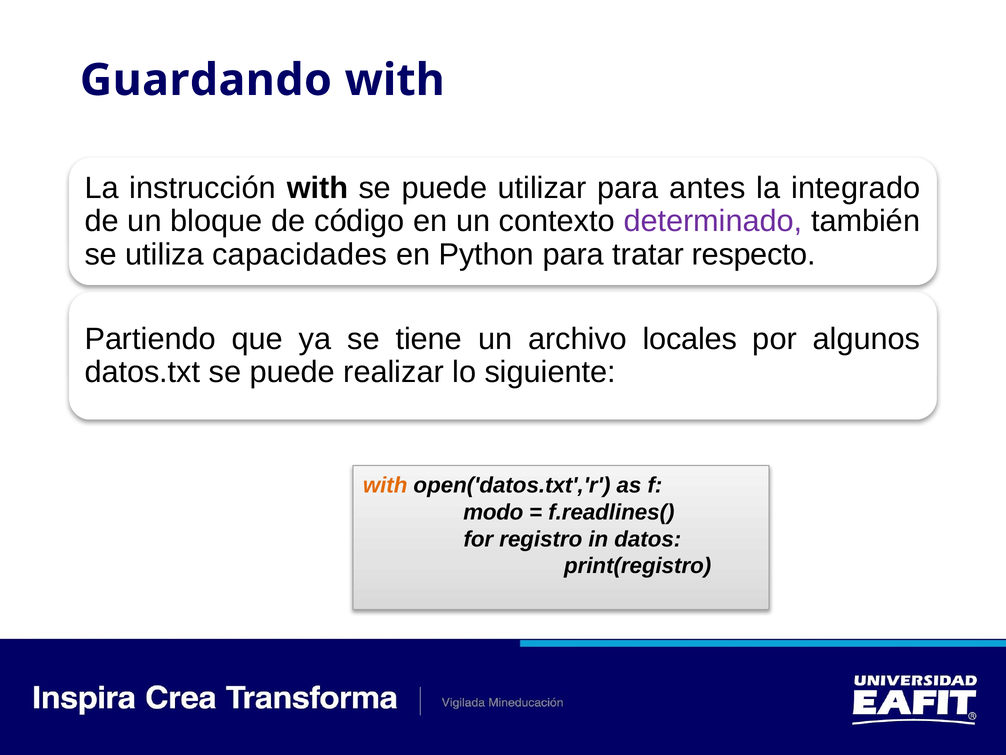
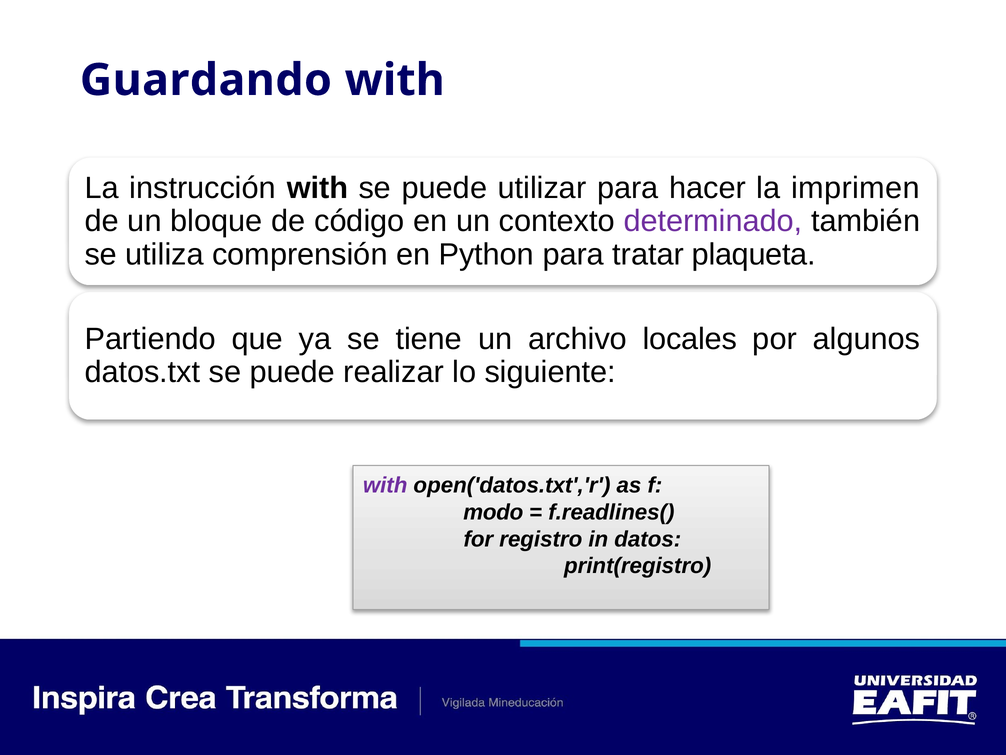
antes: antes -> hacer (708, 188)
integrado: integrado -> imprimen (856, 188)
capacidades: capacidades -> comprensión (300, 254)
respecto: respecto -> plaqueta (754, 254)
with colour: orange -> purple (385, 485)
